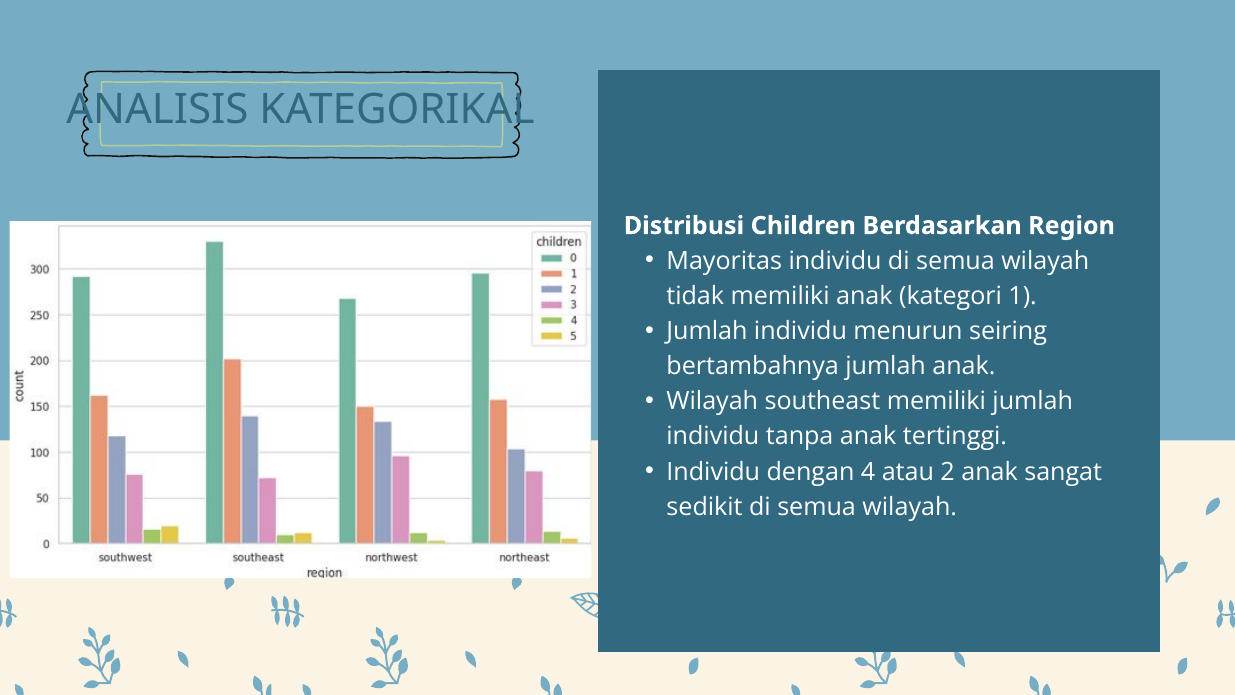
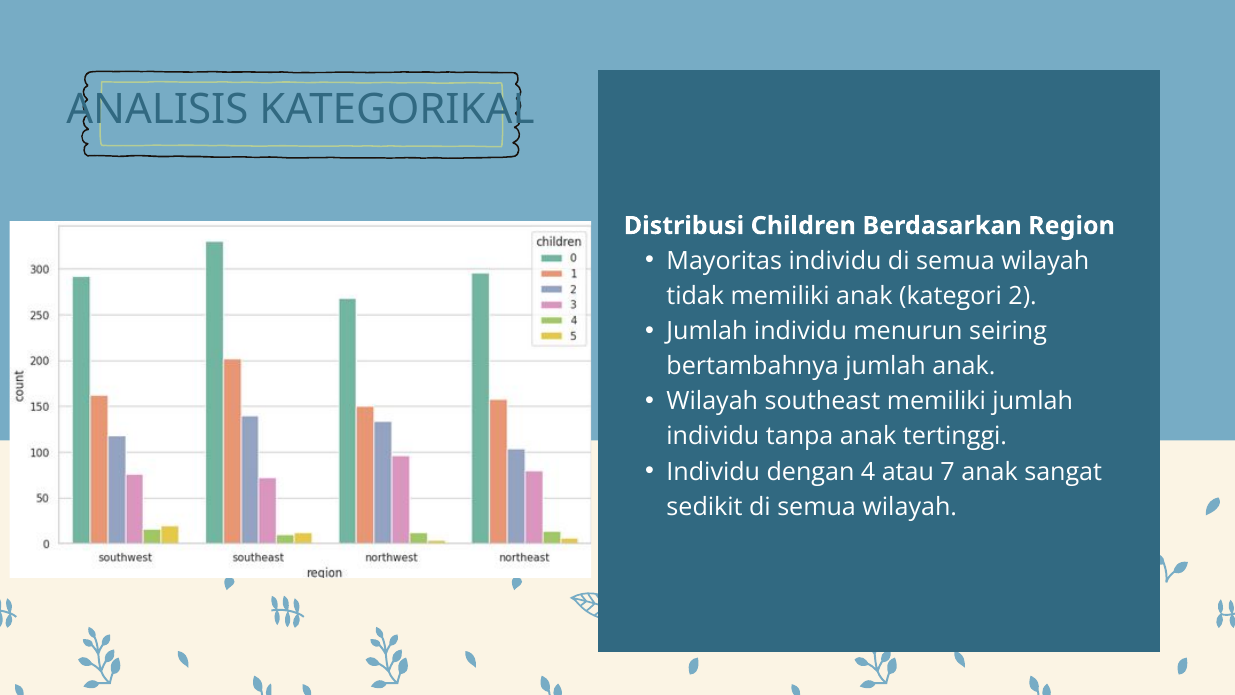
1: 1 -> 2 (1023, 296)
2: 2 -> 7 (948, 472)
